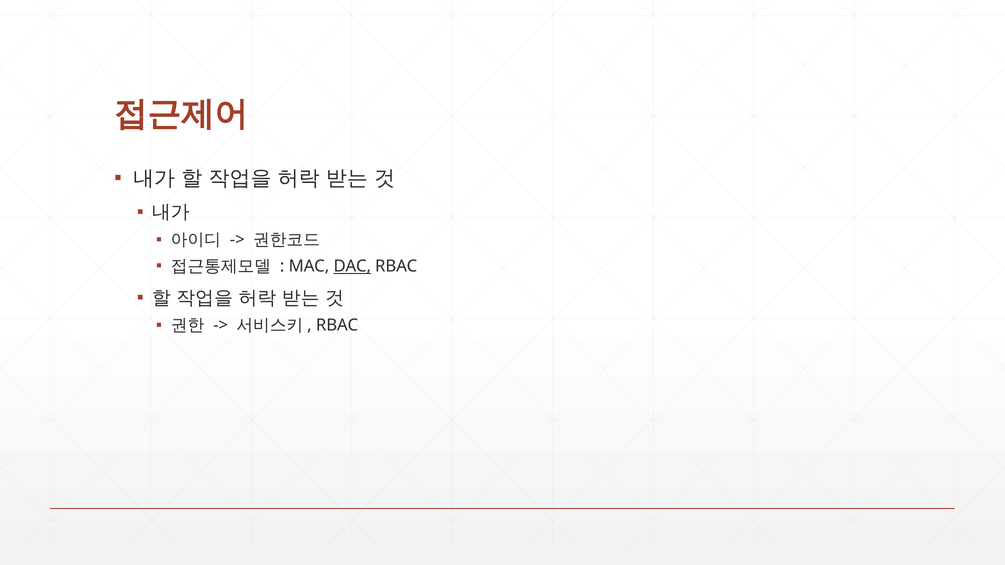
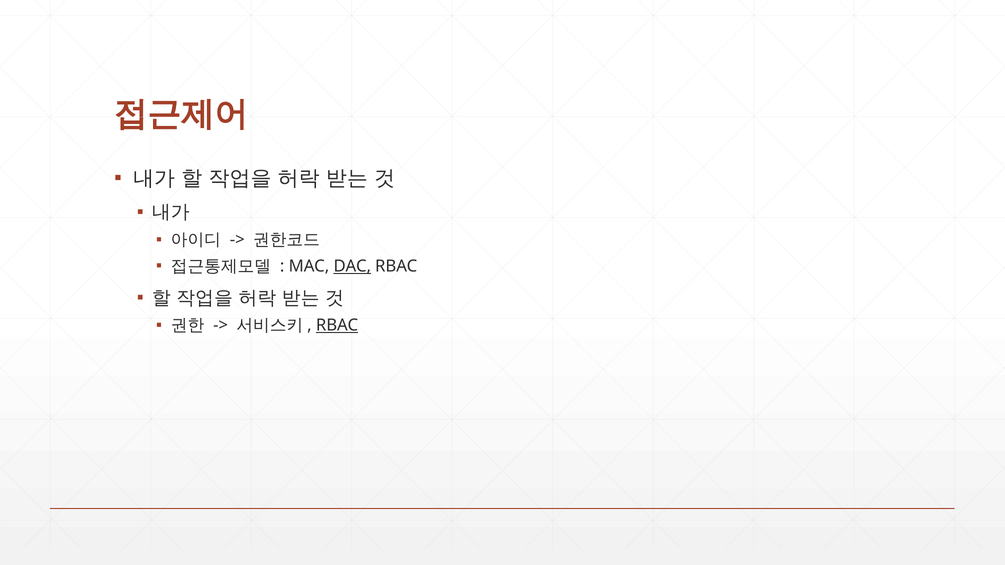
RBAC underline: none -> present (337, 326)
